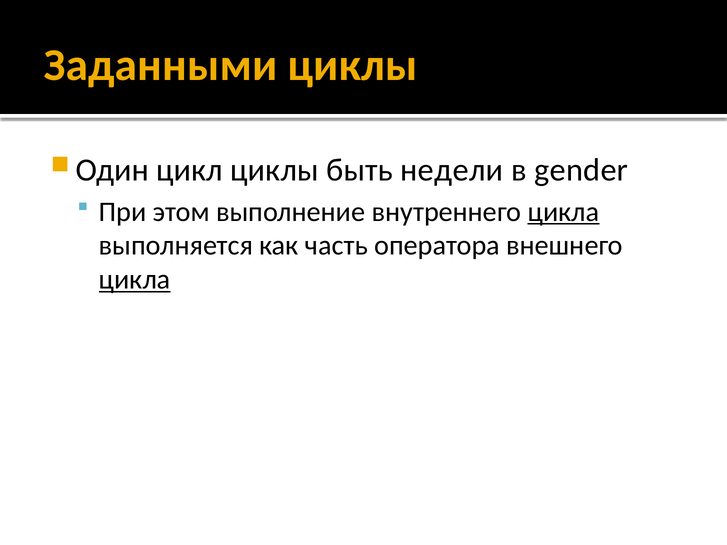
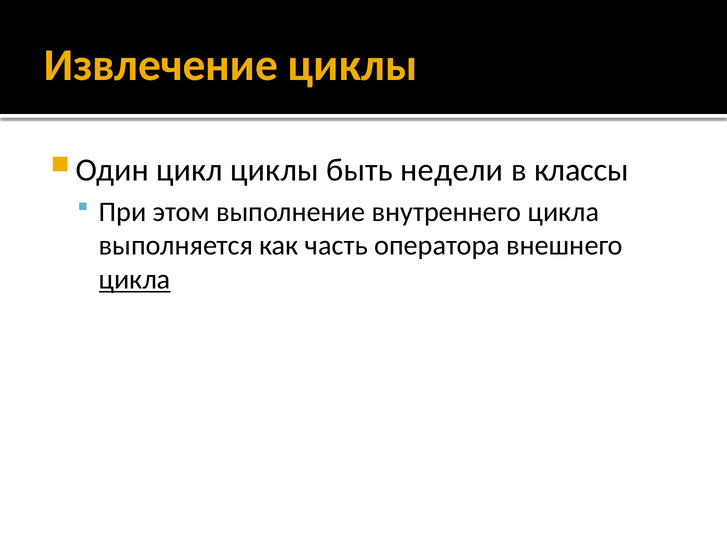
Заданными: Заданными -> Извлечение (161, 65)
gender: gender -> классы (581, 170)
цикла underline: present -> none (564, 212)
